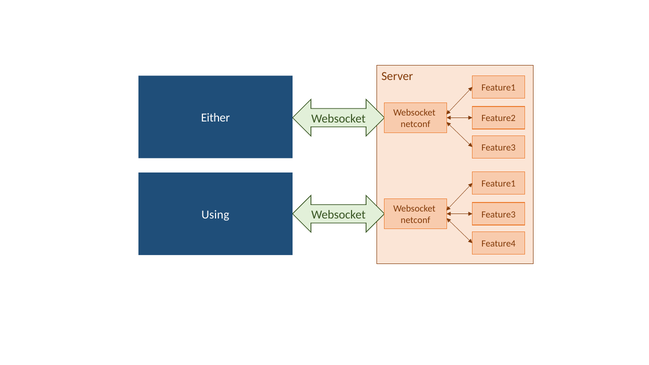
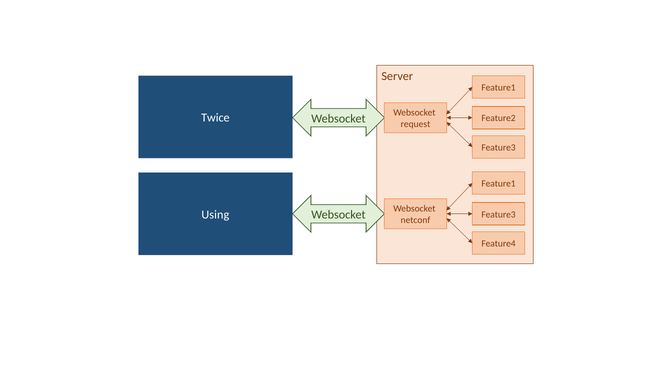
Either: Either -> Twice (215, 118)
netconf: netconf -> request (415, 124)
